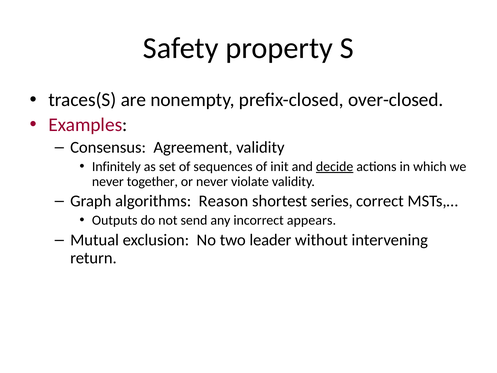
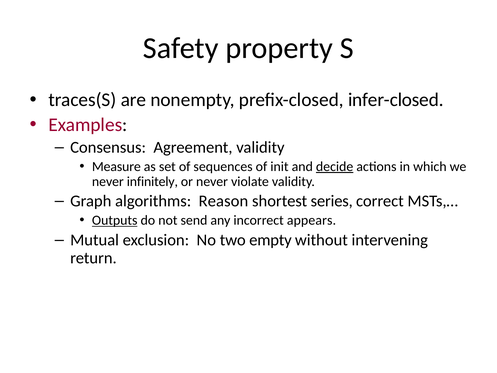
over-closed: over-closed -> infer-closed (396, 100)
Infinitely: Infinitely -> Measure (116, 166)
together: together -> infinitely (152, 181)
Outputs underline: none -> present (115, 220)
leader: leader -> empty (270, 240)
